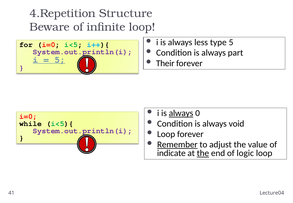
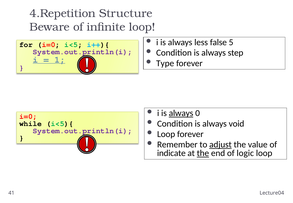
type: type -> false (218, 42)
part: part -> step (236, 53)
5: 5 -> 1 (60, 60)
Their: Their -> Type (165, 63)
Remember underline: present -> none (177, 144)
adjust underline: none -> present (220, 144)
